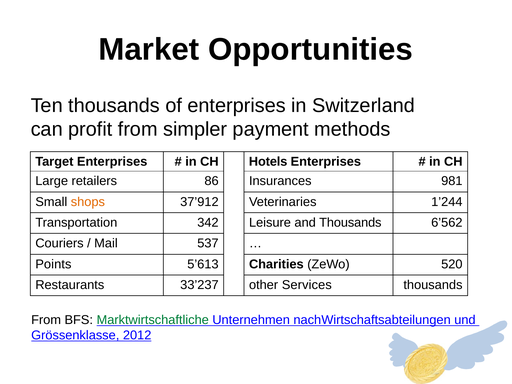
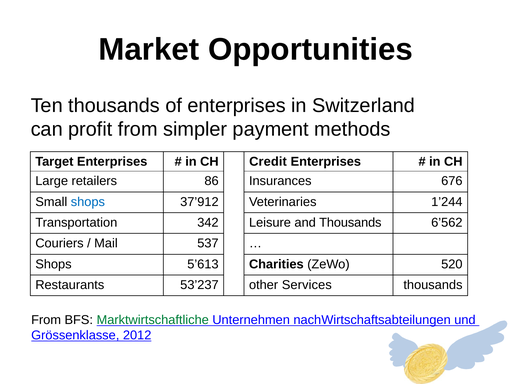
Hotels: Hotels -> Credit (268, 162)
981: 981 -> 676 (452, 181)
shops colour: orange -> blue (88, 202)
Points: Points -> Shops (53, 264)
33’237: 33’237 -> 53’237 (199, 285)
